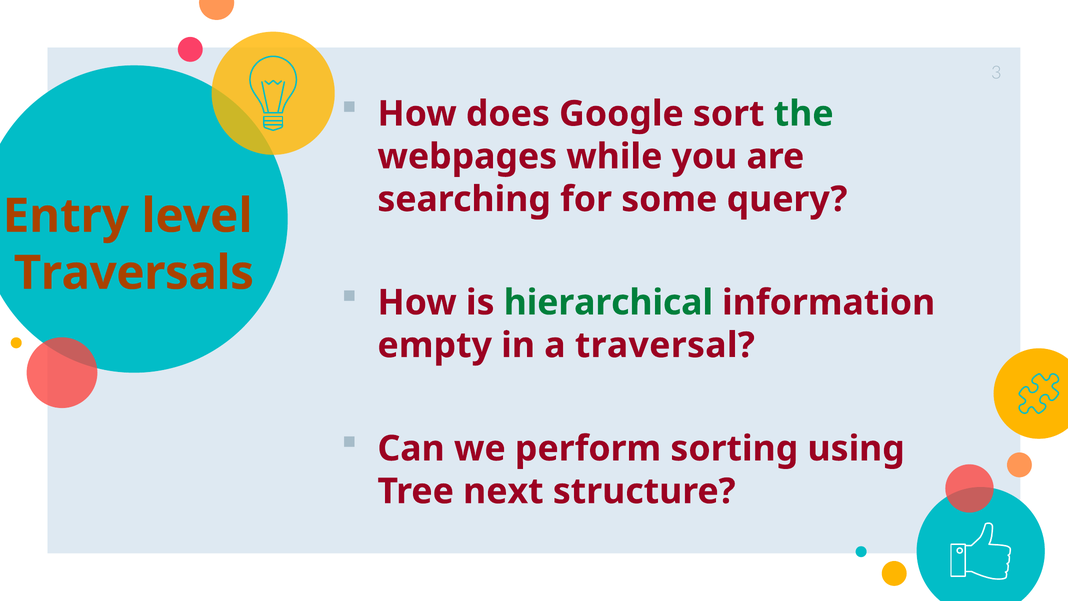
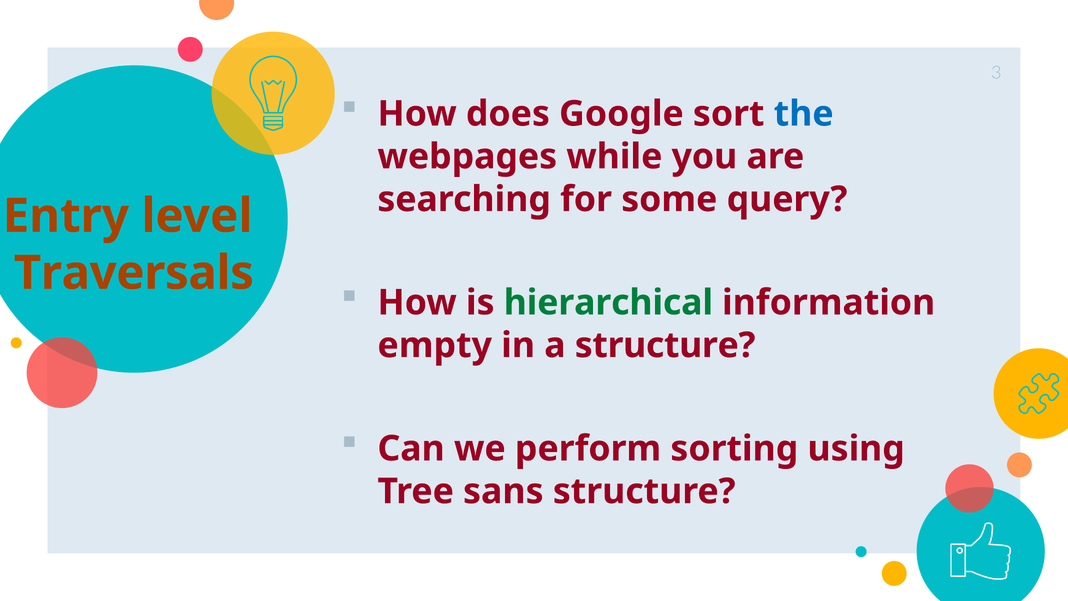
the colour: green -> blue (804, 114)
a traversal: traversal -> structure (665, 345)
next: next -> sans (503, 491)
